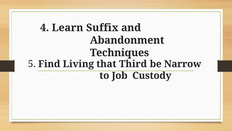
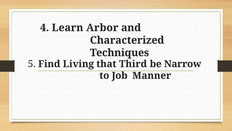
Suffix: Suffix -> Arbor (102, 28)
Abandonment: Abandonment -> Characterized (127, 40)
Custody: Custody -> Manner (152, 75)
